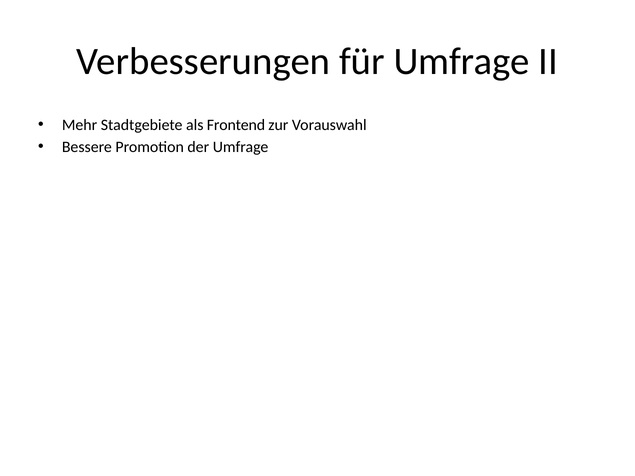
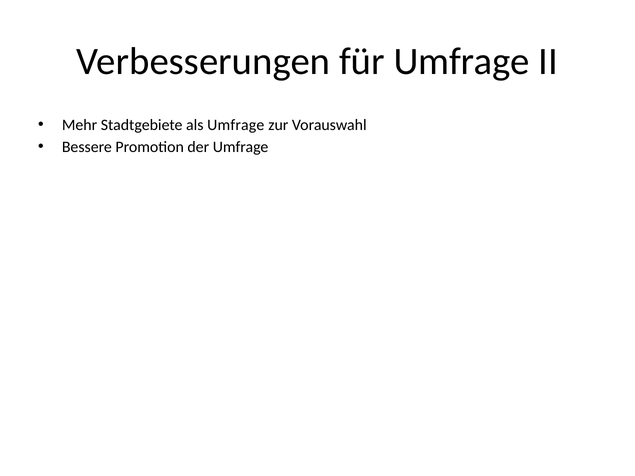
als Frontend: Frontend -> Umfrage (236, 125)
